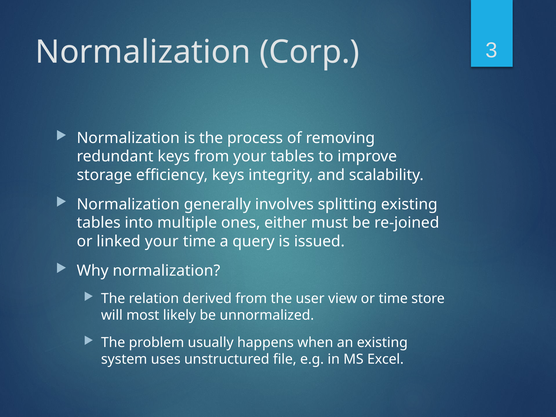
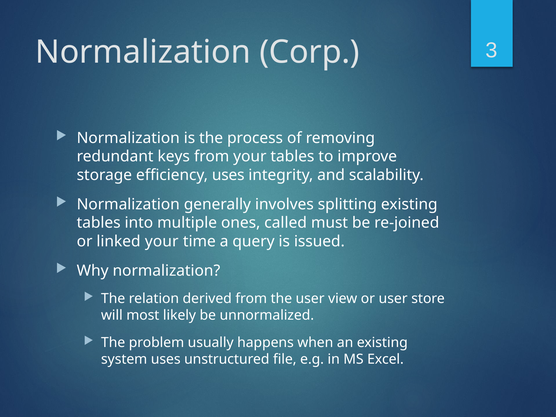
efficiency keys: keys -> uses (228, 175)
either: either -> called (286, 223)
or time: time -> user (393, 299)
